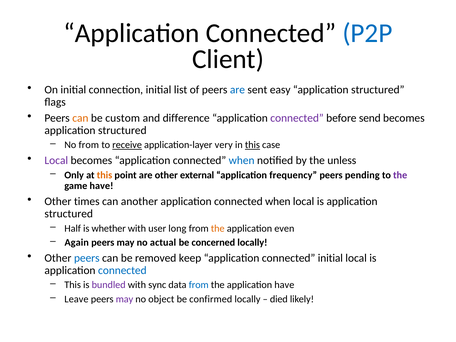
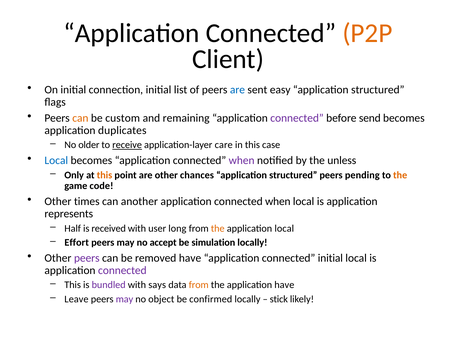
P2P colour: blue -> orange (367, 33)
difference: difference -> remaining (186, 118)
structured: structured -> duplicates (122, 130)
No from: from -> older (89, 145)
very: very -> care (224, 145)
this underline: present -> none (252, 145)
Local colour: purple -> blue (56, 160)
when colour: blue -> purple (242, 160)
external: external -> chances (197, 175)
frequency: frequency -> structured (293, 175)
the colour: purple -> orange (400, 175)
game have: have -> code (101, 186)
structured: structured -> represents (69, 214)
whether: whether -> received (109, 228)
application even: even -> local (284, 228)
Again: Again -> Effort (77, 243)
actual: actual -> accept (163, 243)
concerned: concerned -> simulation (213, 243)
peers colour: blue -> purple (87, 258)
removed keep: keep -> have (190, 258)
connected colour: blue -> purple (122, 270)
sync: sync -> says (157, 285)
from colour: blue -> orange (199, 285)
died: died -> stick (279, 299)
